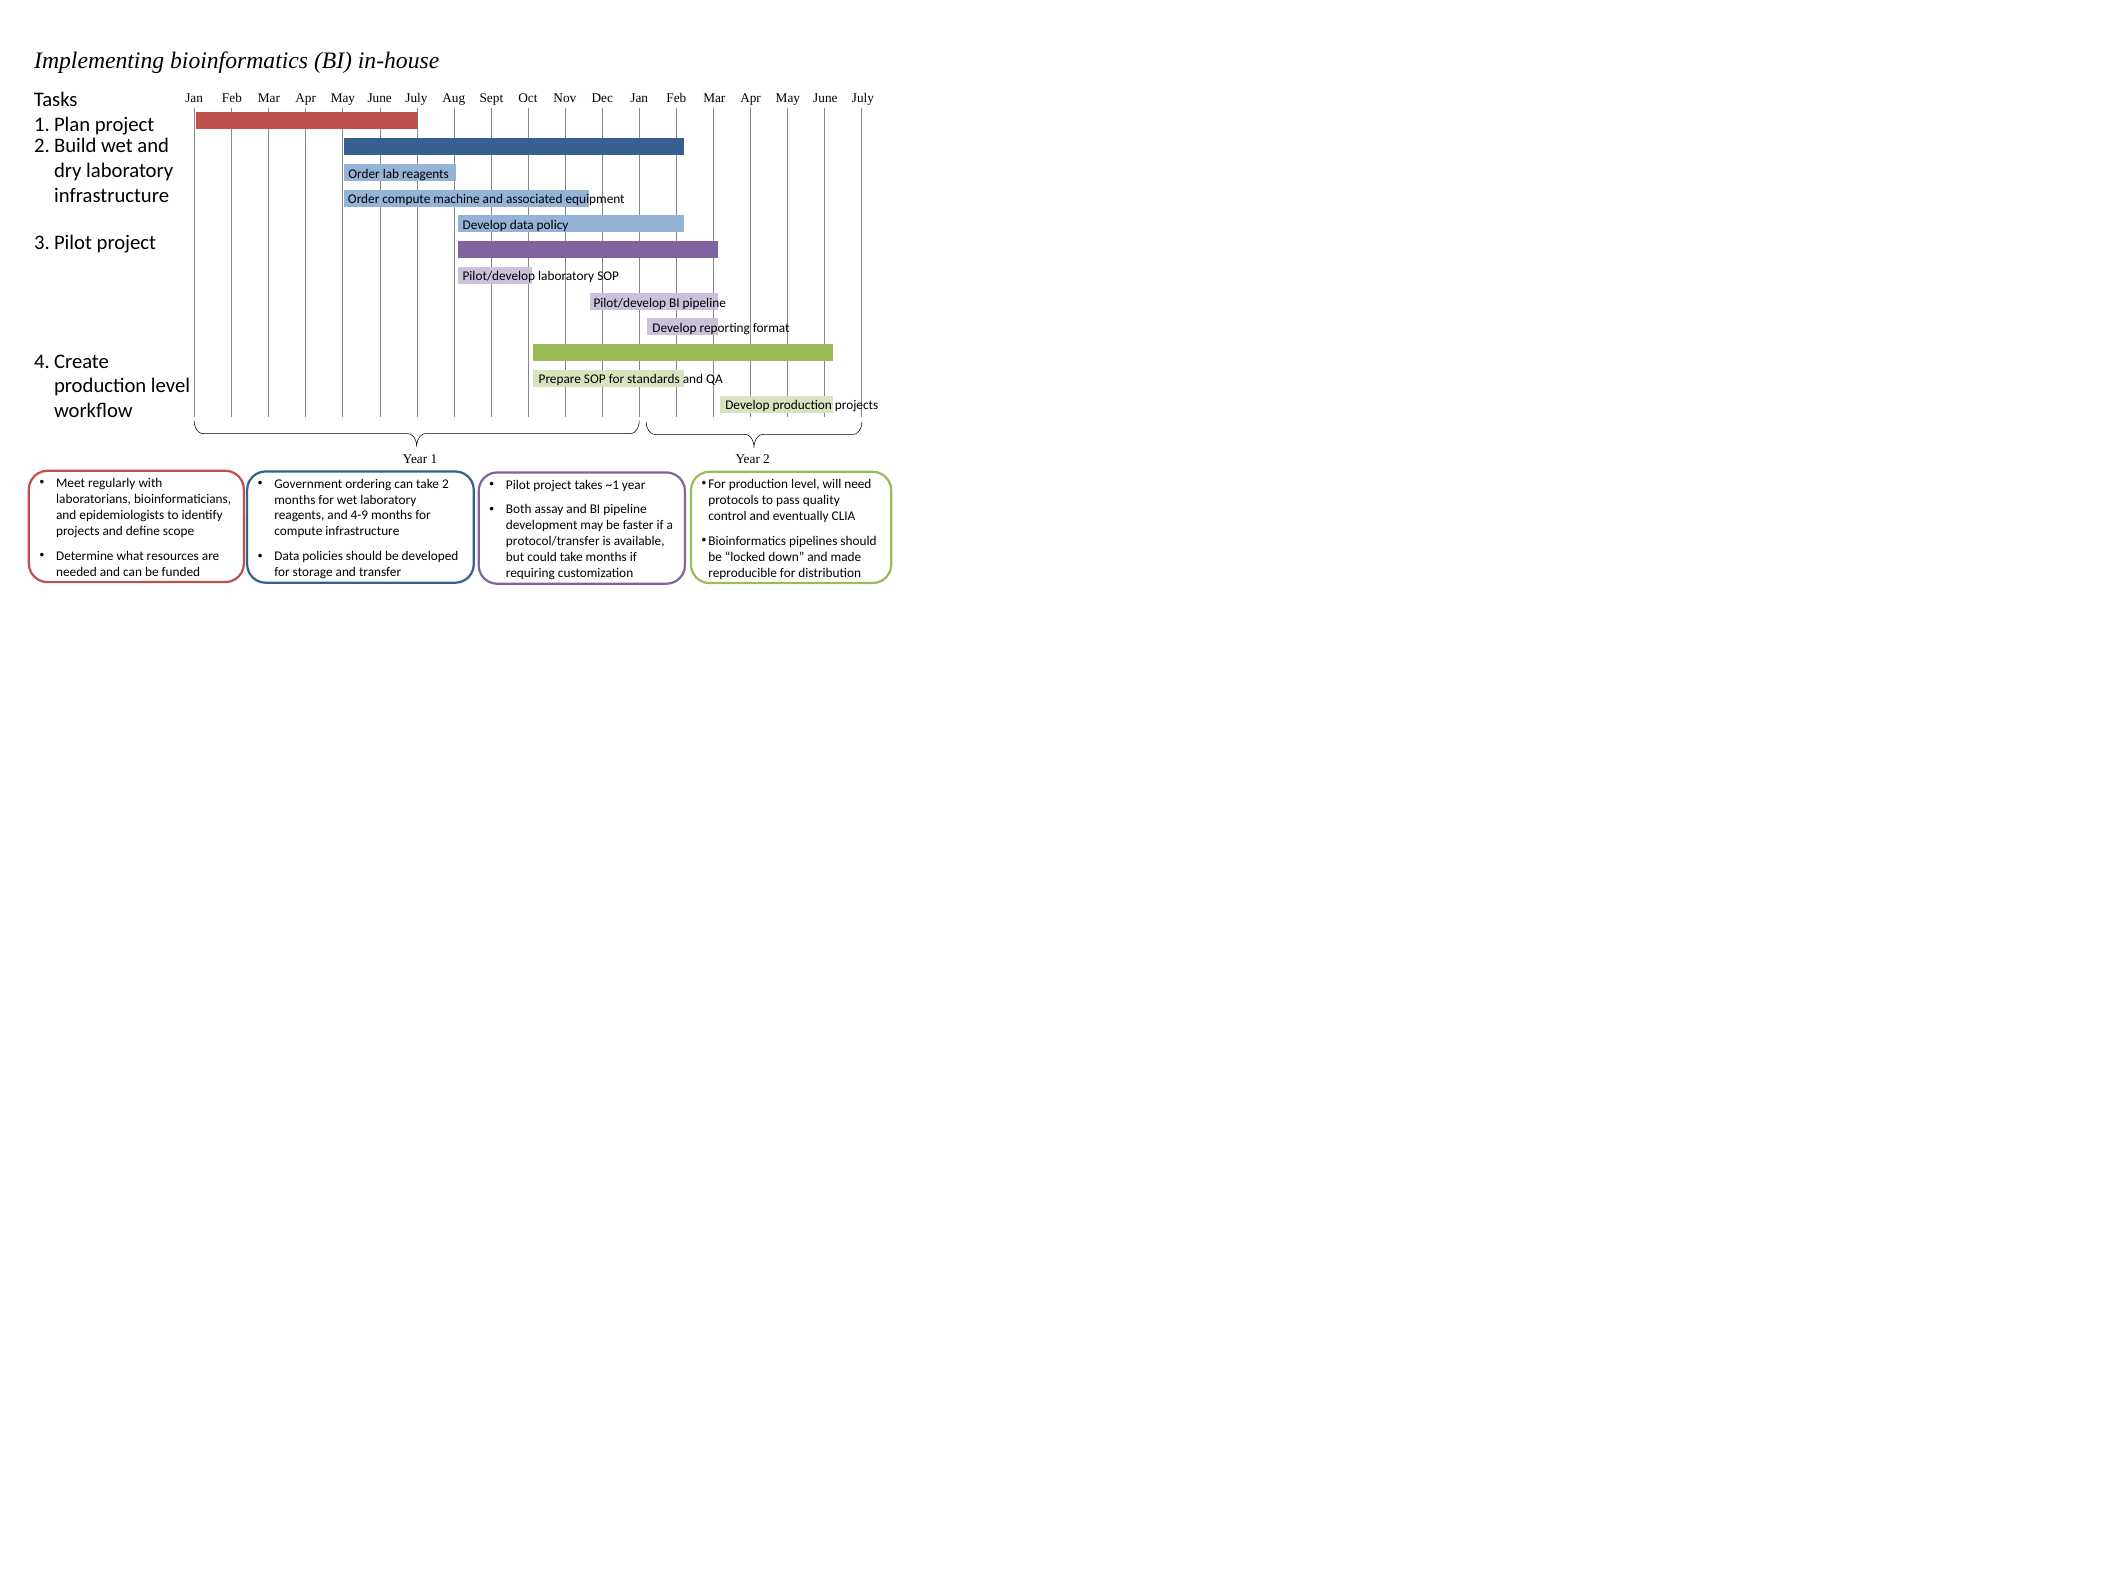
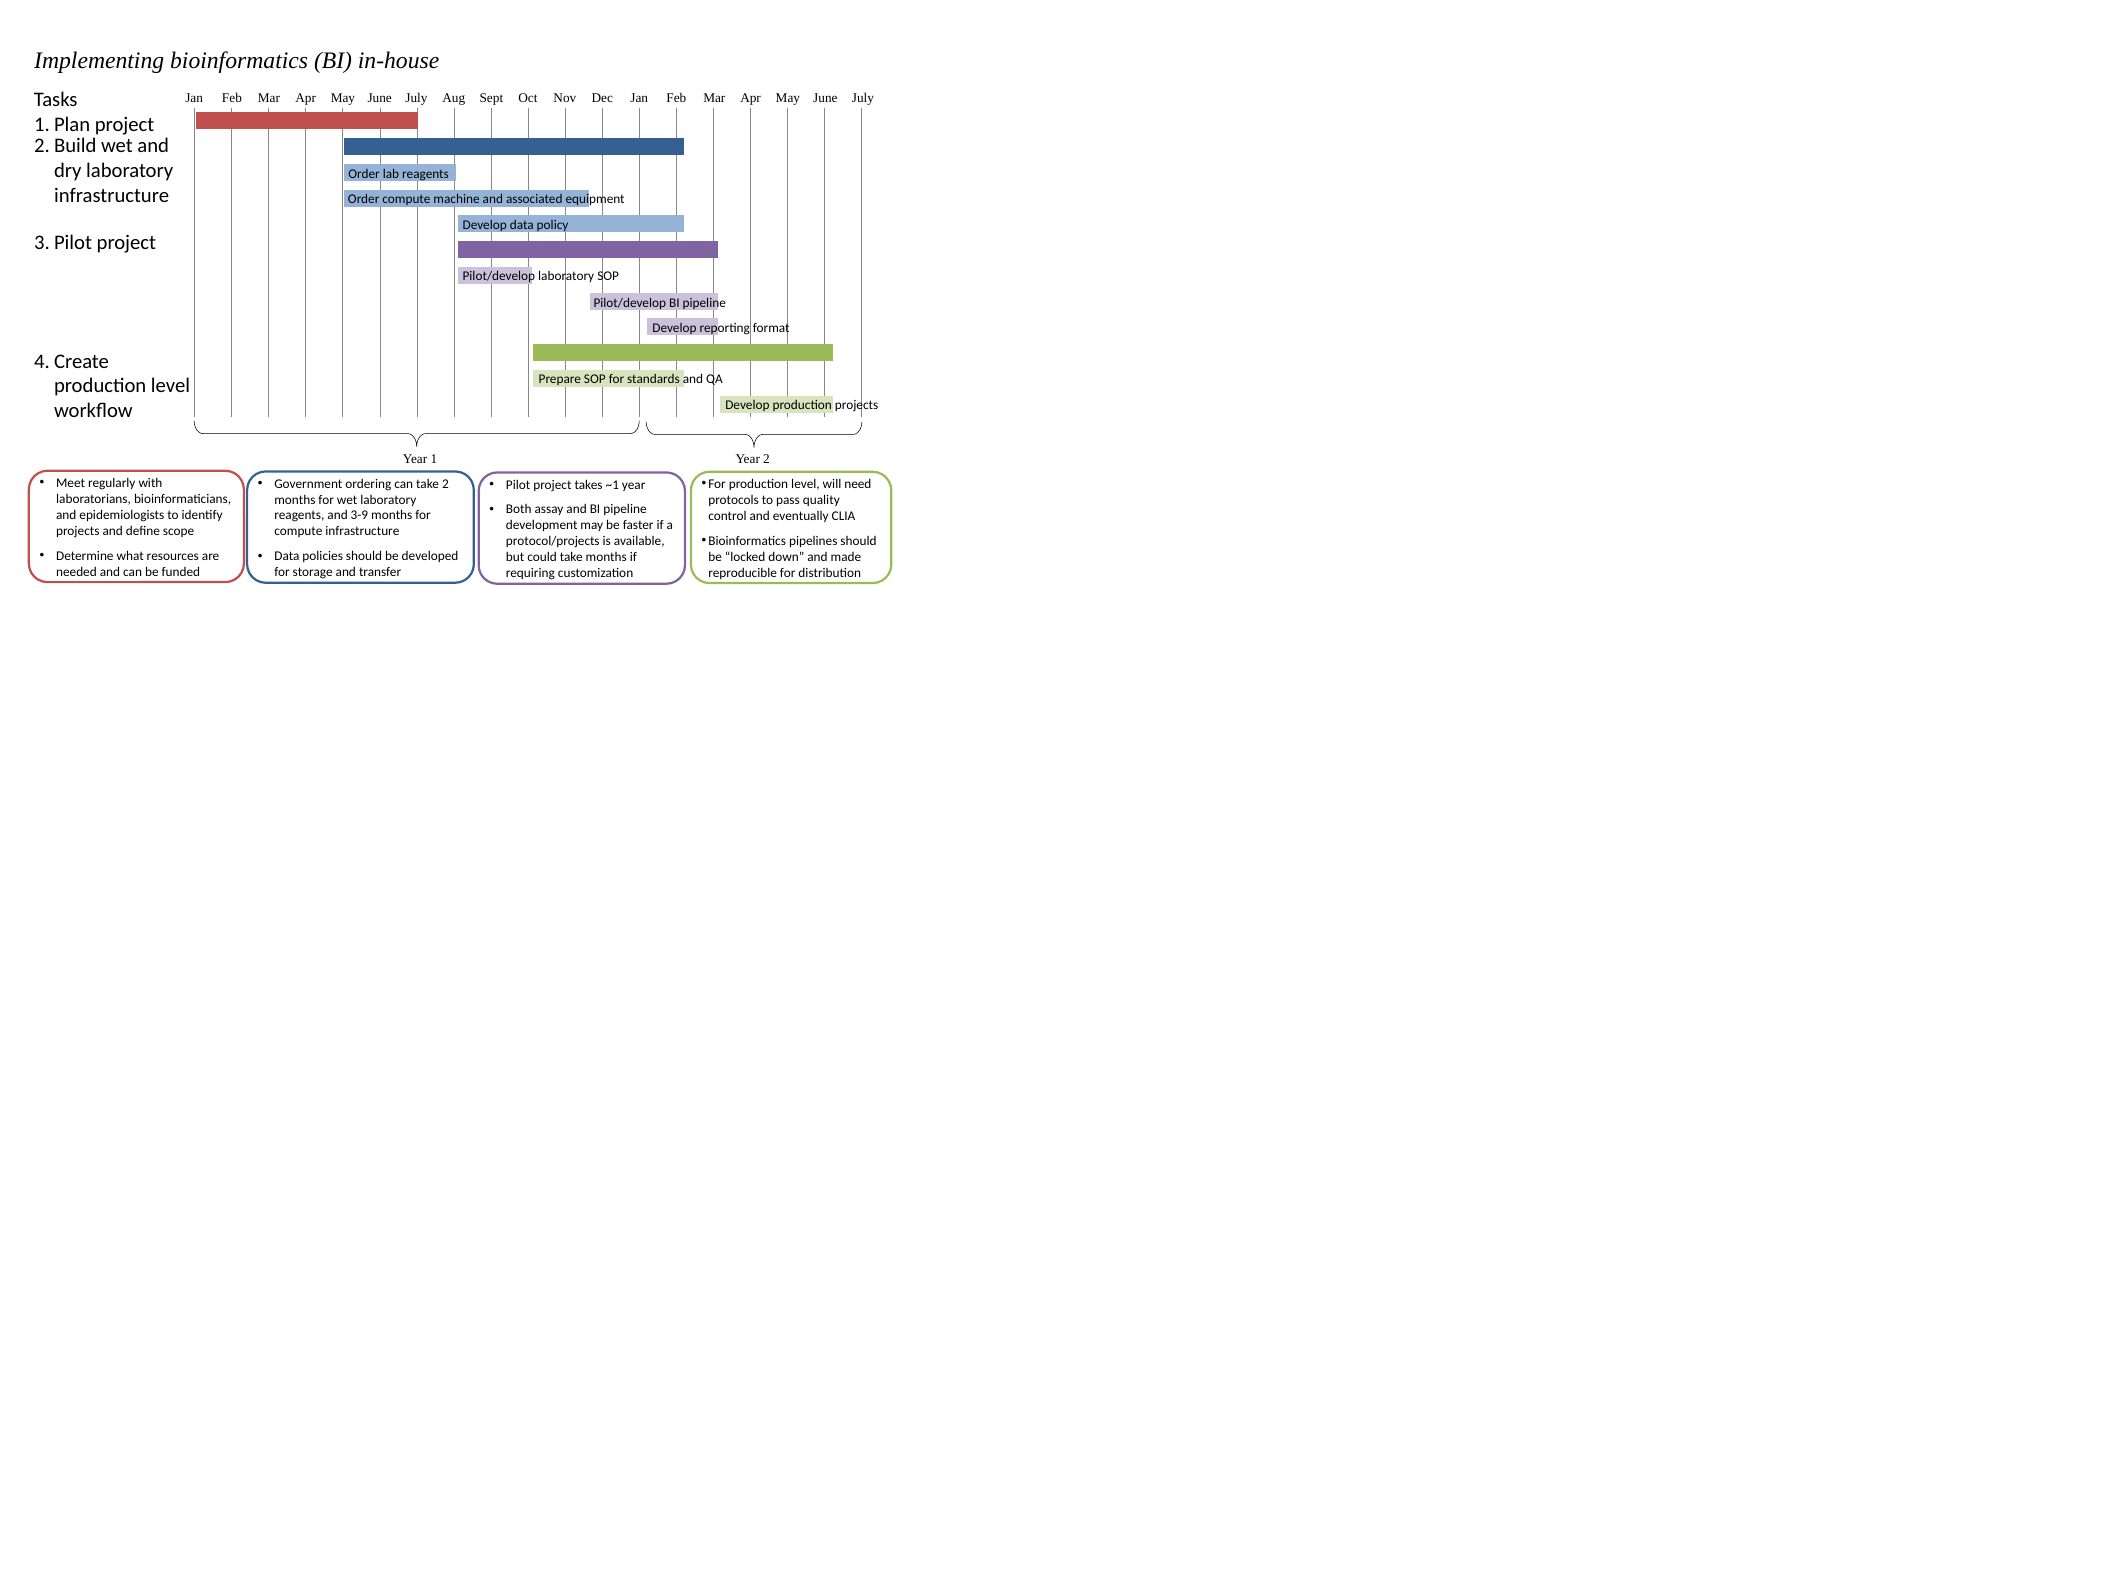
4-9: 4-9 -> 3-9 (359, 516)
protocol/transfer: protocol/transfer -> protocol/projects (553, 541)
